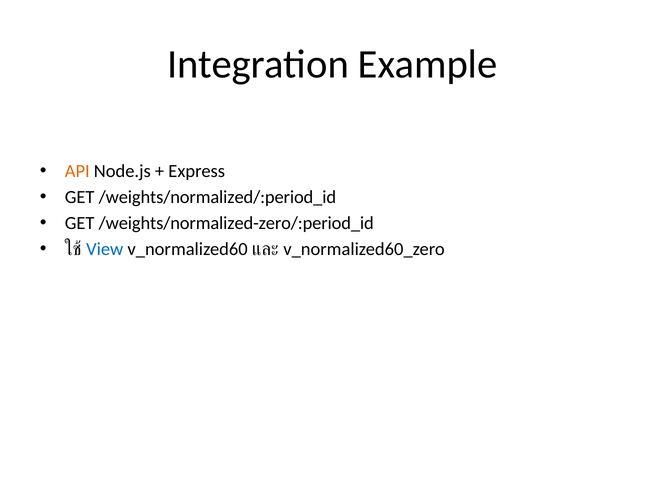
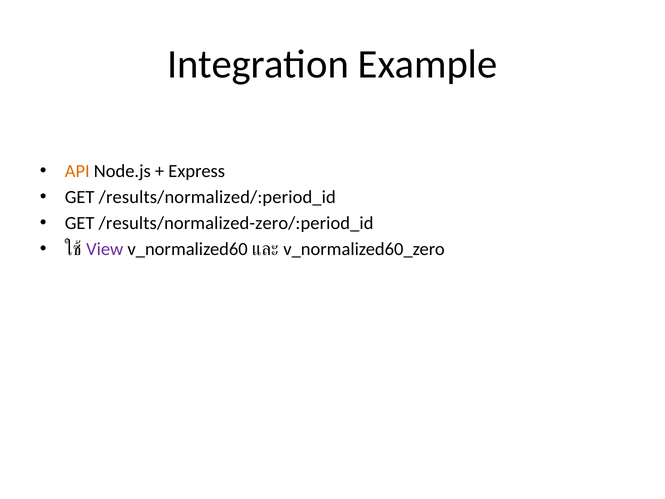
/weights/normalized/:period_id: /weights/normalized/:period_id -> /results/normalized/:period_id (217, 197)
/weights/normalized-zero/:period_id: /weights/normalized-zero/:period_id -> /results/normalized-zero/:period_id (236, 223)
View colour: blue -> purple (105, 249)
